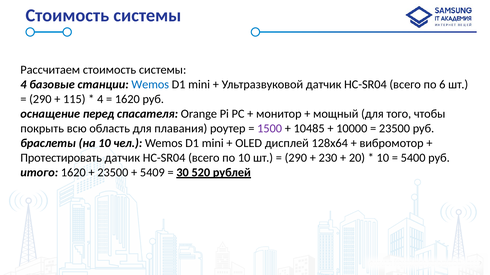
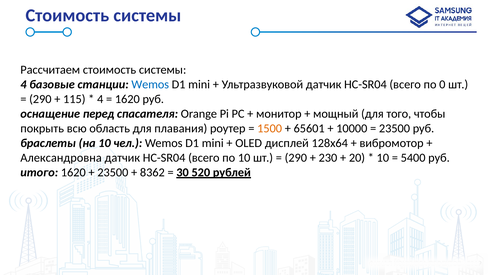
6: 6 -> 0 (442, 85)
1500 colour: purple -> orange (270, 129)
10485: 10485 -> 65601 (309, 129)
Протестировать: Протестировать -> Александровна (61, 158)
5409: 5409 -> 8362 (152, 173)
